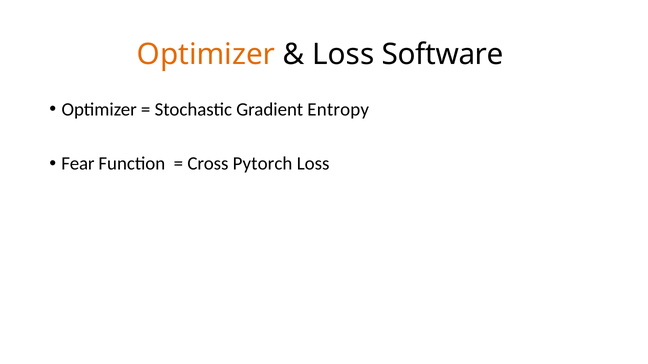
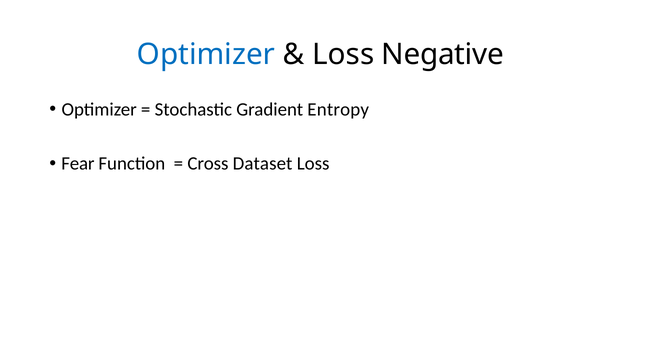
Optimizer colour: orange -> blue (206, 54)
Software: Software -> Negative (443, 54)
Pytorch: Pytorch -> Dataset (263, 164)
